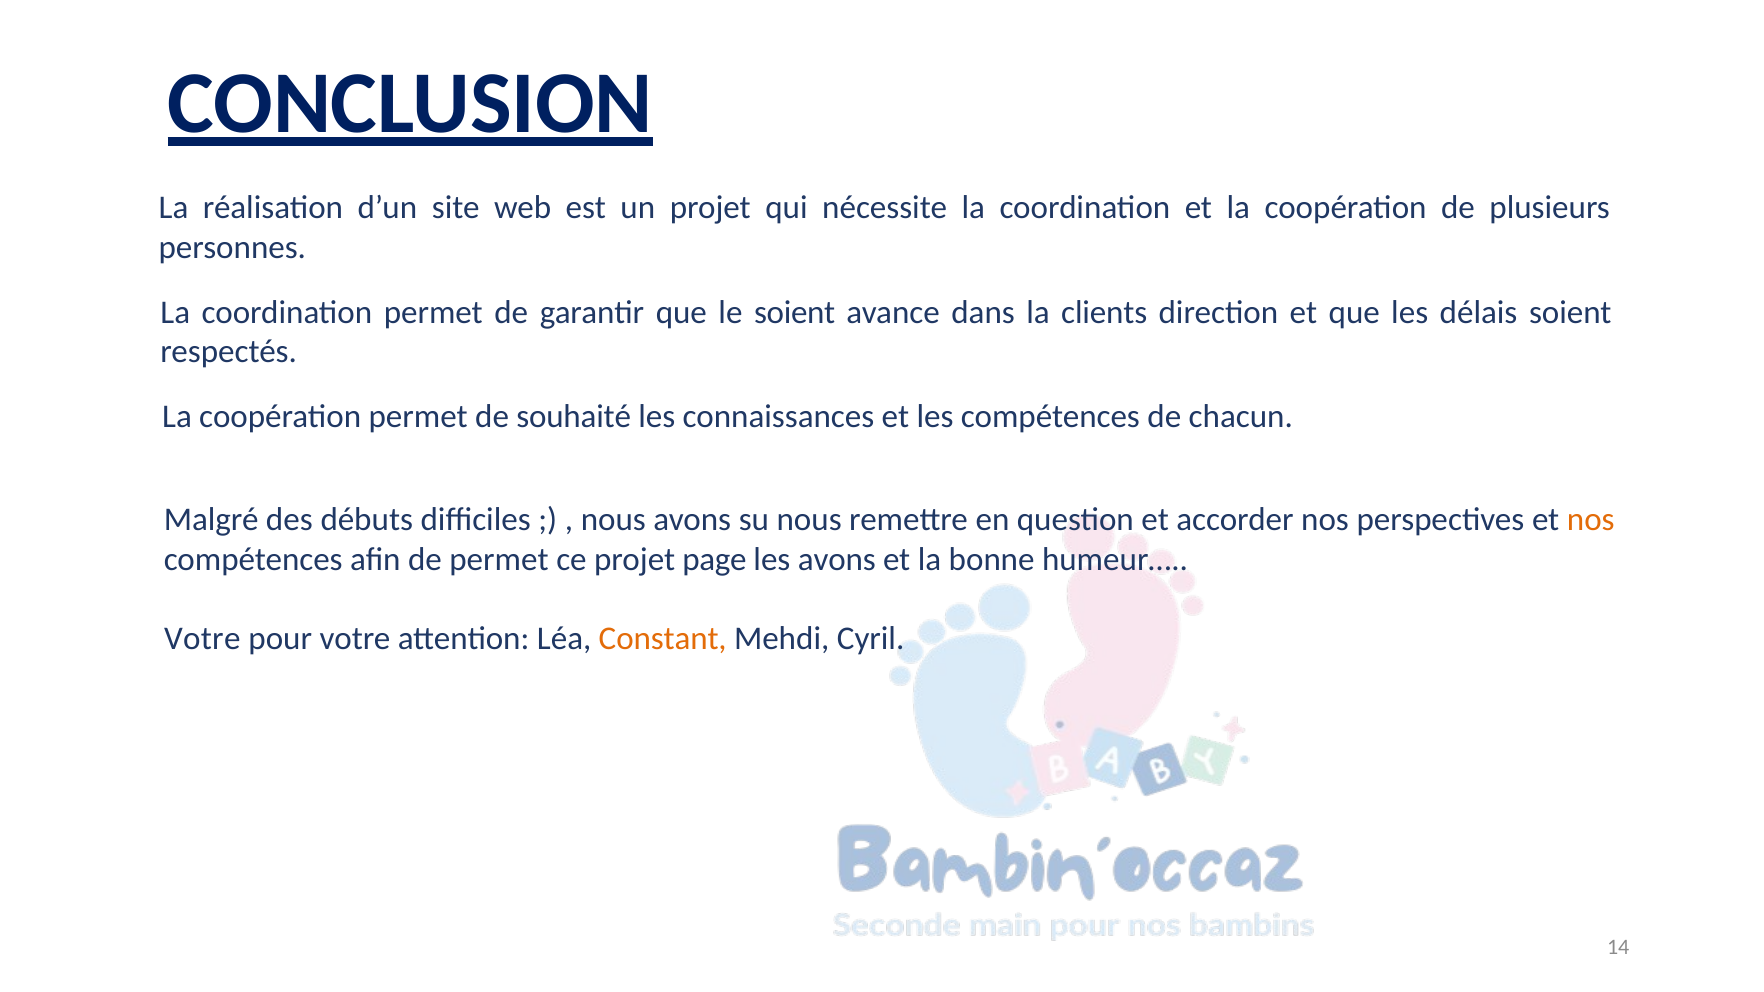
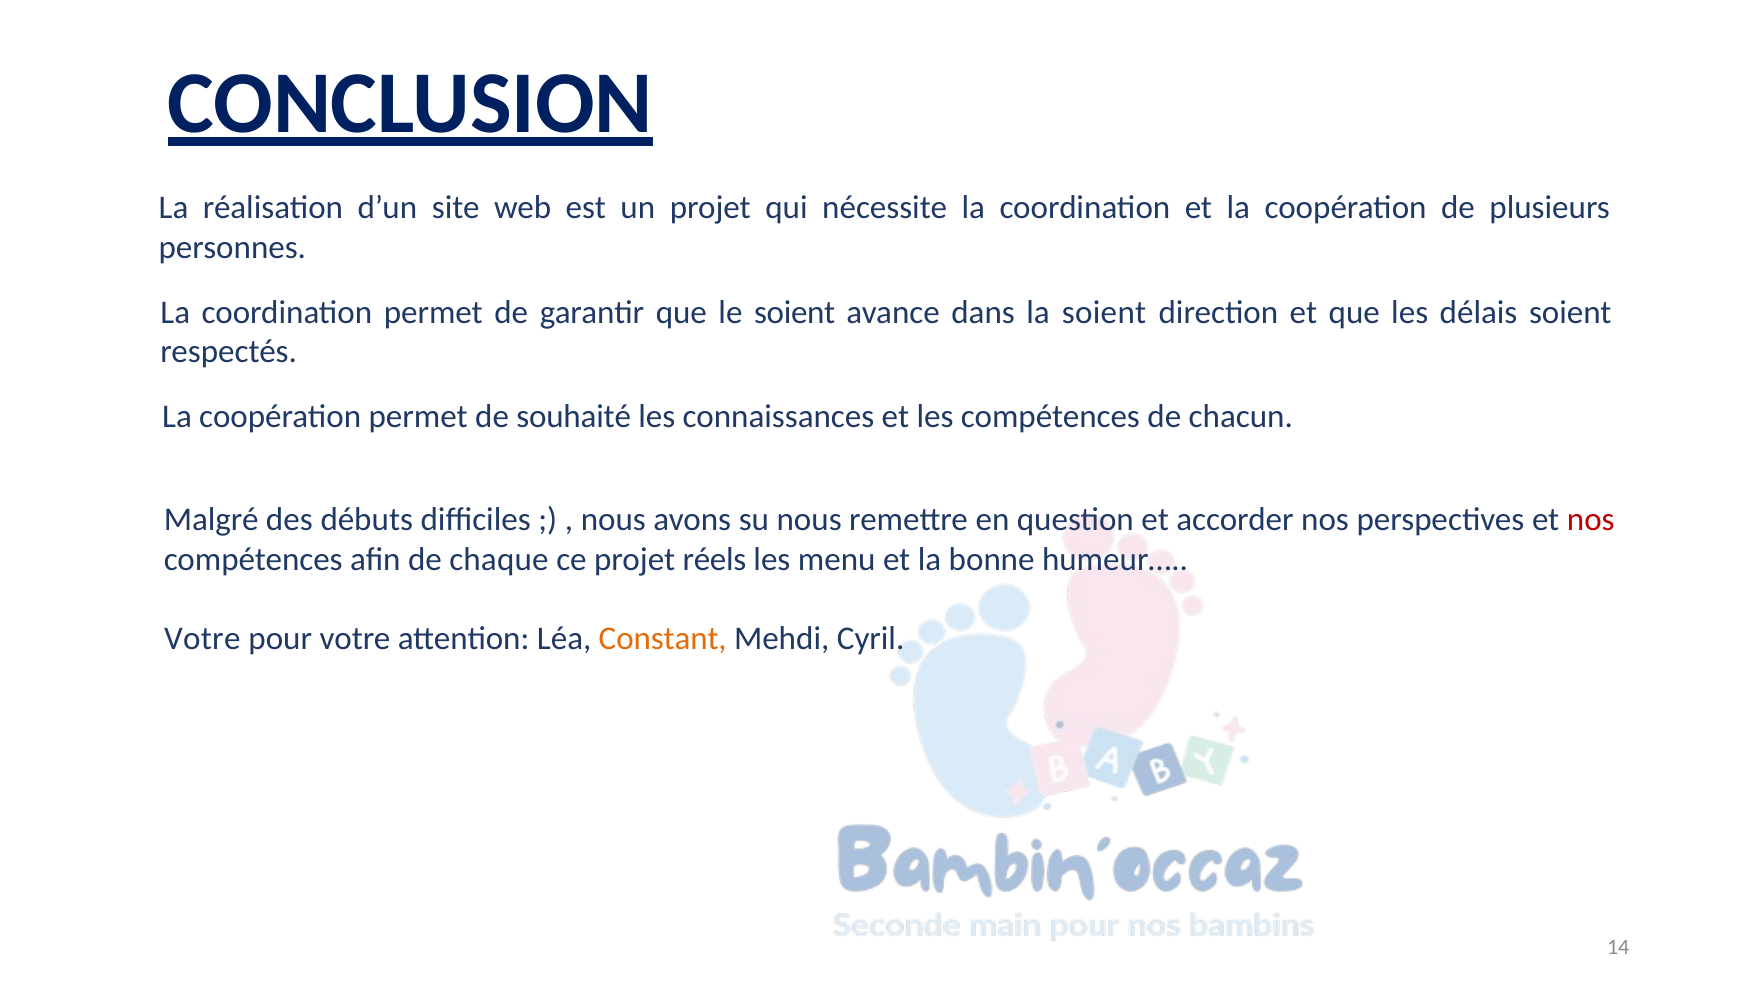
la clients: clients -> soient (1104, 312)
nos colour: orange -> red (1591, 520)
de permet: permet -> chaque (499, 560)
page: page -> réels (714, 560)
les avons: avons -> menu (837, 560)
